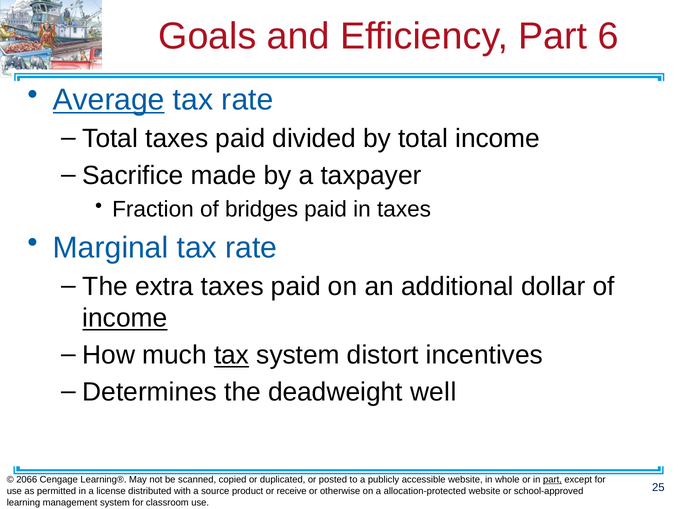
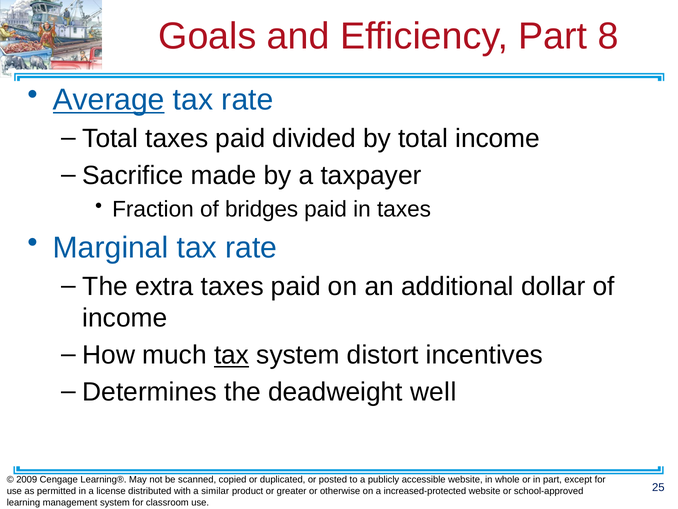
6: 6 -> 8 (608, 36)
income underline: present -> none (125, 318)
2066: 2066 -> 2009 (27, 479)
part underline: present -> none (552, 479)
source: source -> similar (215, 491)
receive: receive -> greater (292, 491)
allocation-protected: allocation-protected -> increased-protected (425, 491)
